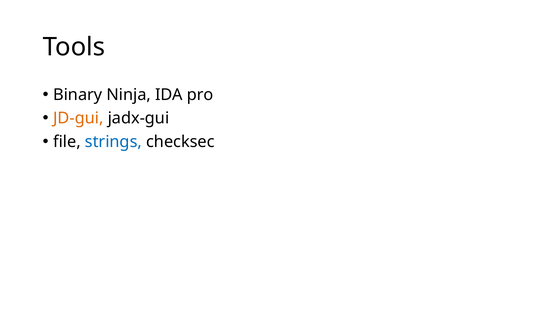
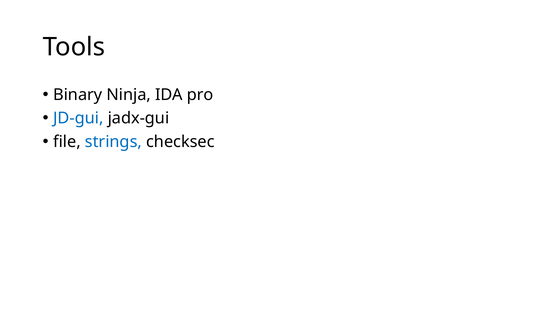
JD-gui colour: orange -> blue (78, 118)
